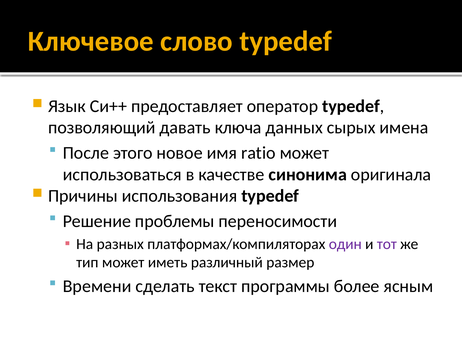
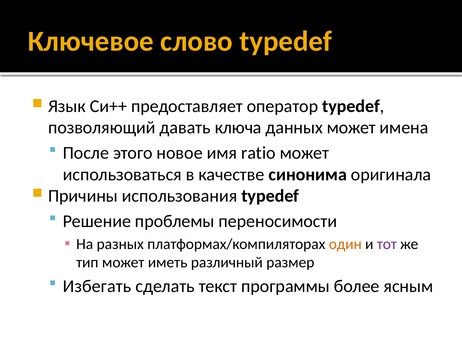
данных сырых: сырых -> может (351, 128)
один colour: purple -> orange (345, 244)
Времени: Времени -> Избегать (97, 287)
